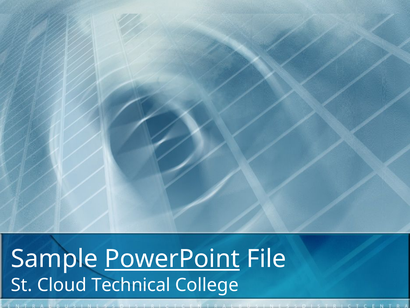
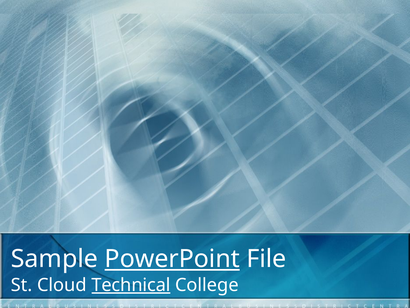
Technical underline: none -> present (131, 285)
